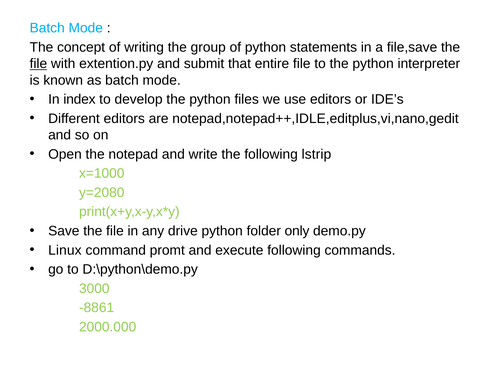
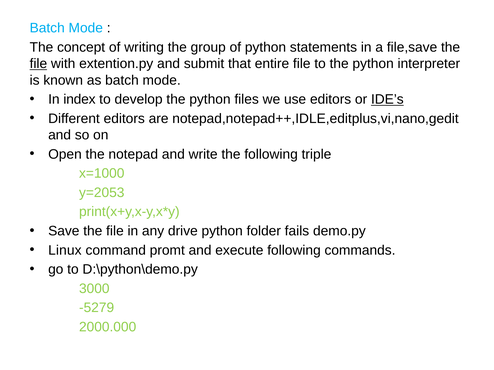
IDE’s underline: none -> present (387, 100)
lstrip: lstrip -> triple (316, 154)
y=2080: y=2080 -> y=2053 (102, 193)
only: only -> fails (297, 231)
-8861: -8861 -> -5279 (97, 308)
